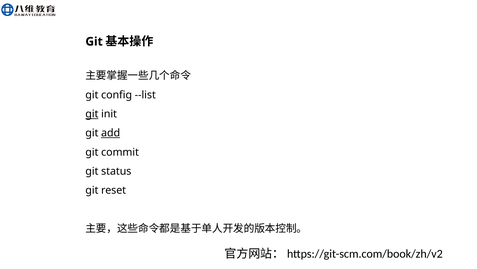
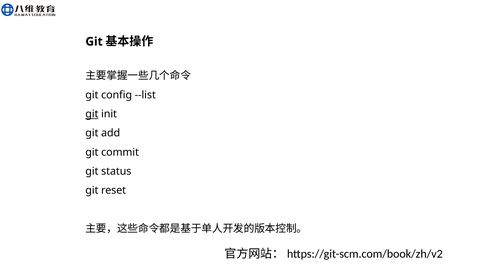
add underline: present -> none (111, 133)
